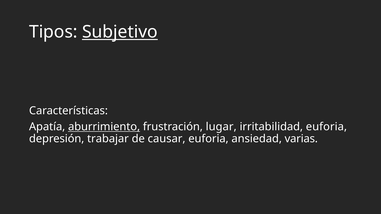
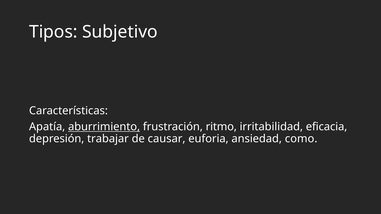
Subjetivo underline: present -> none (120, 32)
lugar: lugar -> ritmo (221, 127)
irritabilidad euforia: euforia -> eficacia (327, 127)
varias: varias -> como (301, 139)
